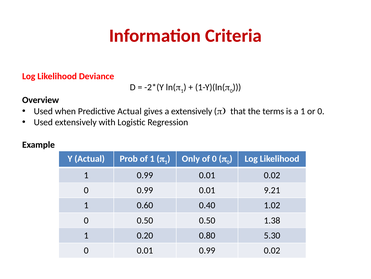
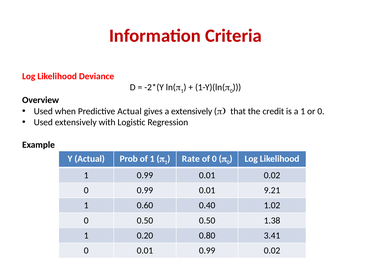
terms: terms -> credit (273, 111)
Only: Only -> Rate (191, 158)
5.30: 5.30 -> 3.41 (272, 235)
